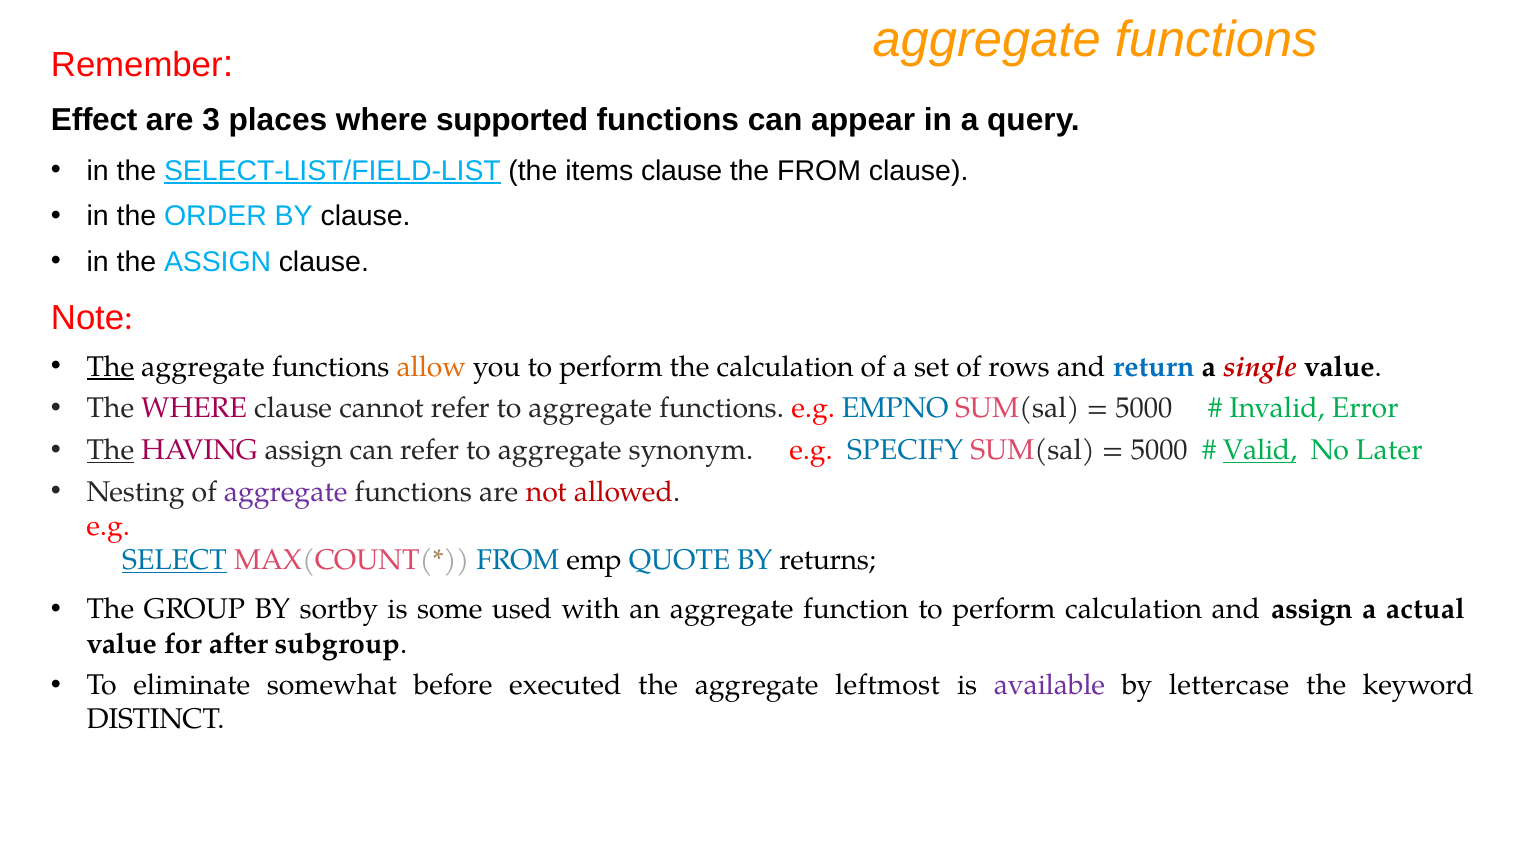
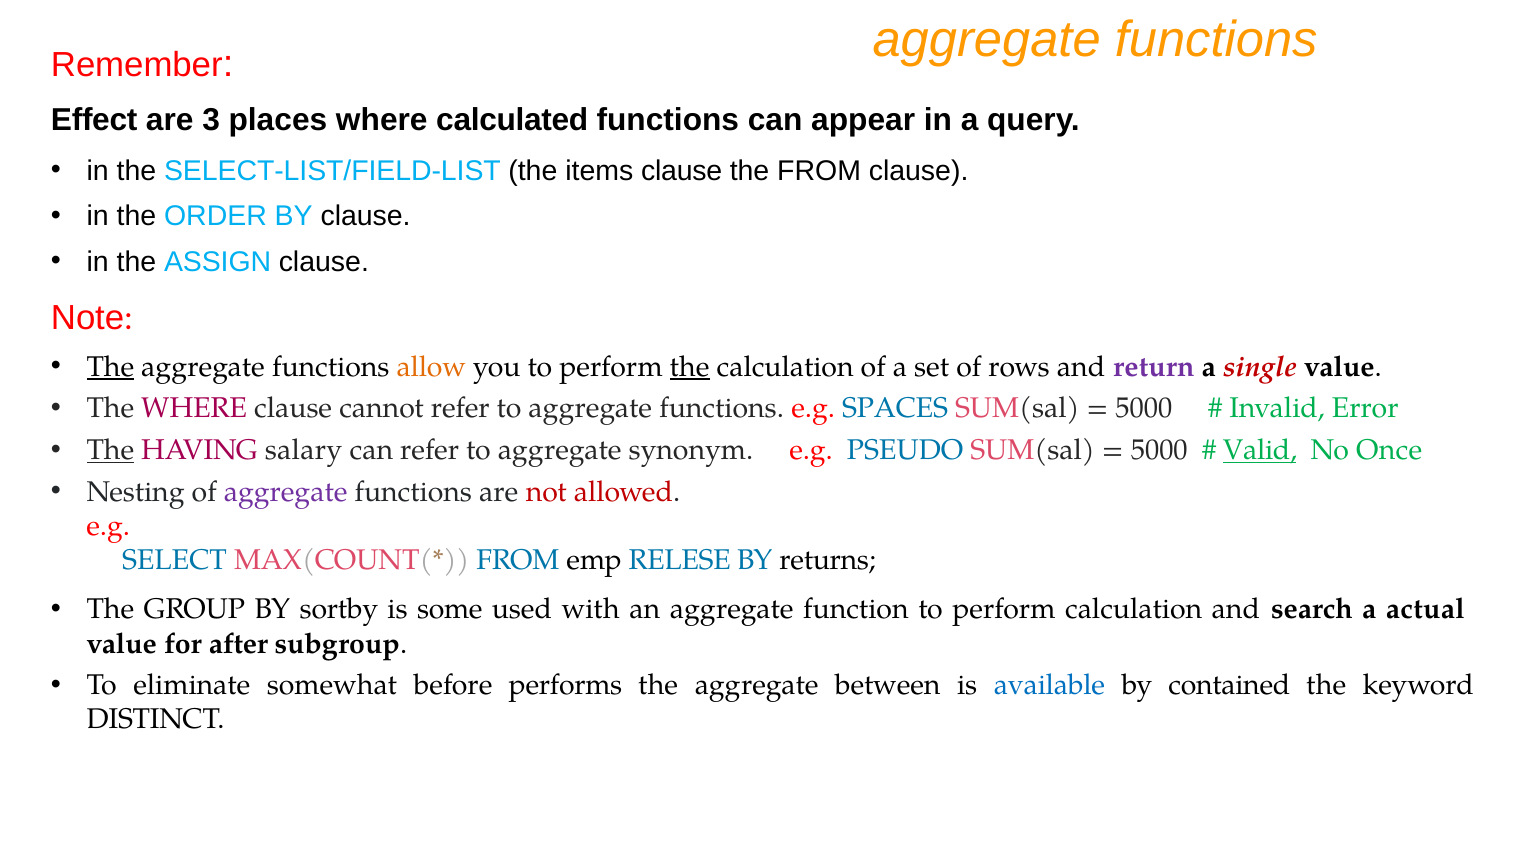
supported: supported -> calculated (512, 120)
SELECT-LIST/FIELD-LIST underline: present -> none (332, 171)
the underline: none -> present (690, 367)
return colour: blue -> purple (1154, 367)
EMPNO: EMPNO -> SPACES (895, 409)
HAVING assign: assign -> salary (303, 450)
SPECIFY: SPECIFY -> PSEUDO (905, 450)
Later: Later -> Once (1389, 450)
SELECT underline: present -> none (175, 560)
QUOTE: QUOTE -> RELESE (680, 560)
and assign: assign -> search (1312, 610)
executed: executed -> performs (565, 686)
leftmost: leftmost -> between (888, 686)
available colour: purple -> blue (1049, 686)
lettercase: lettercase -> contained (1229, 686)
